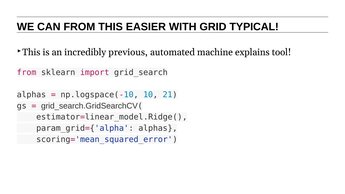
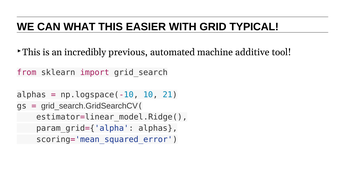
CAN FROM: FROM -> WHAT (79, 27)
explains: explains -> additive (252, 52)
